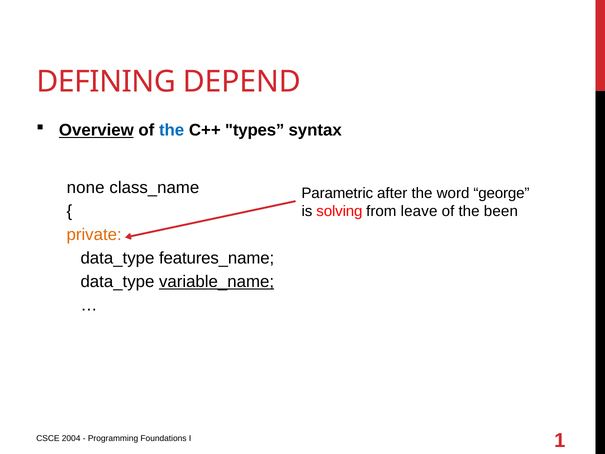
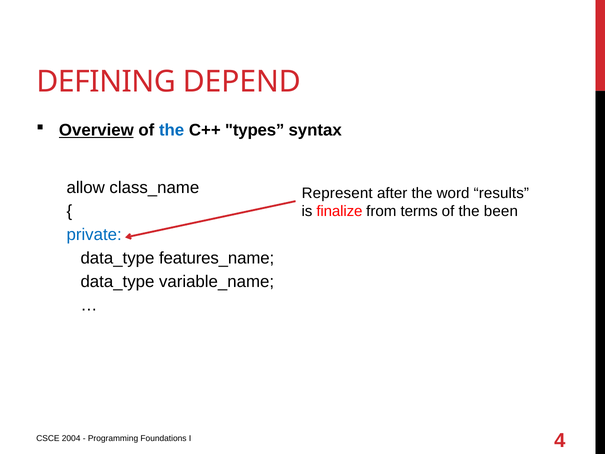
none: none -> allow (86, 187)
Parametric: Parametric -> Represent (337, 193)
george: george -> results (501, 193)
solving: solving -> finalize (339, 211)
leave: leave -> terms (419, 211)
private colour: orange -> blue (94, 235)
variable_name underline: present -> none (217, 282)
1: 1 -> 4 (560, 440)
